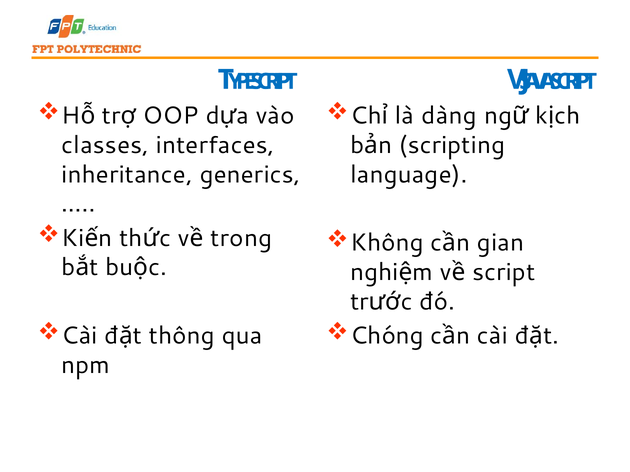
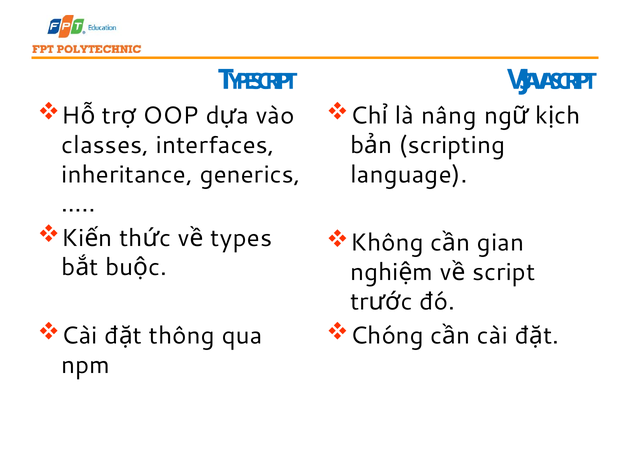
dàng: dàng -> nâng (449, 116)
trong: trong -> types (241, 238)
